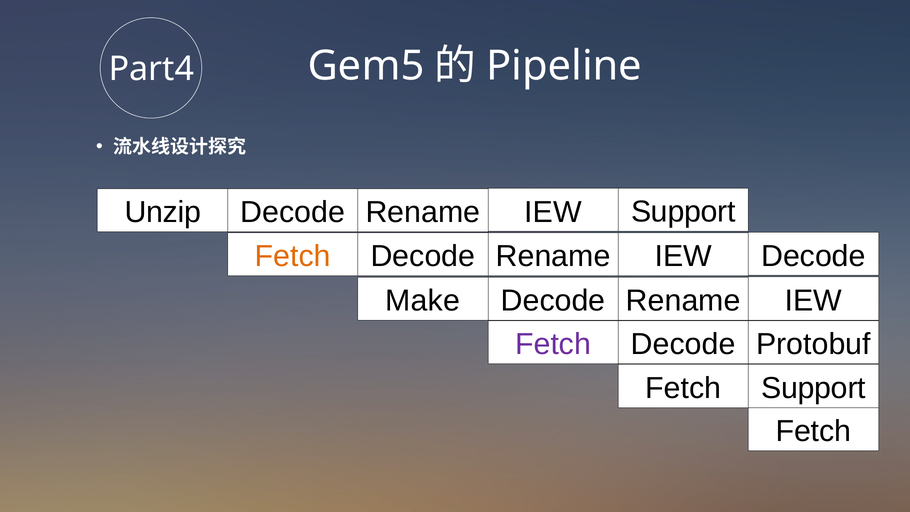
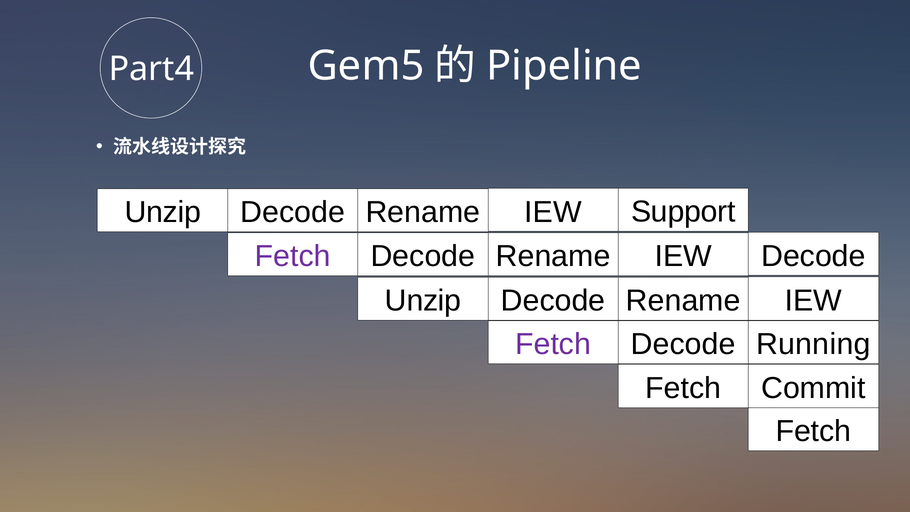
Fetch colour: orange -> purple (293, 256)
Make: Make -> Unzip (423, 301)
Protobuf: Protobuf -> Running (813, 344)
Fetch Support: Support -> Commit (813, 388)
